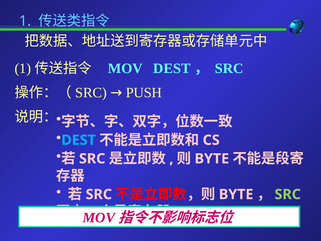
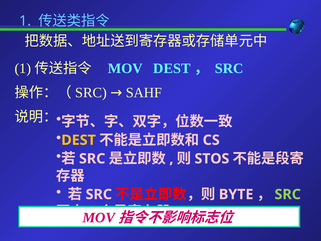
PUSH: PUSH -> SAHF (144, 93)
DEST colour: light blue -> yellow (79, 140)
BYTE: BYTE -> STOS (212, 159)
